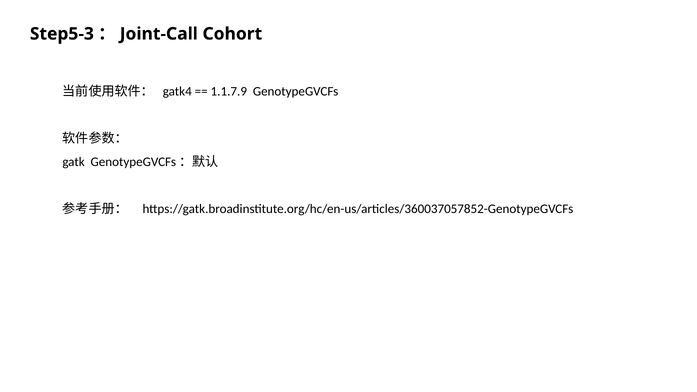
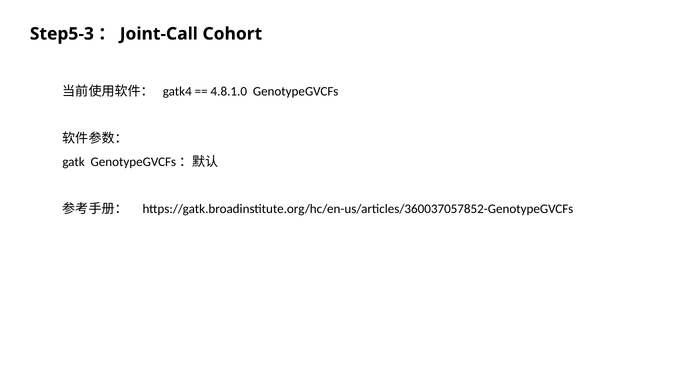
1.1.7.9: 1.1.7.9 -> 4.8.1.0 (229, 91)
